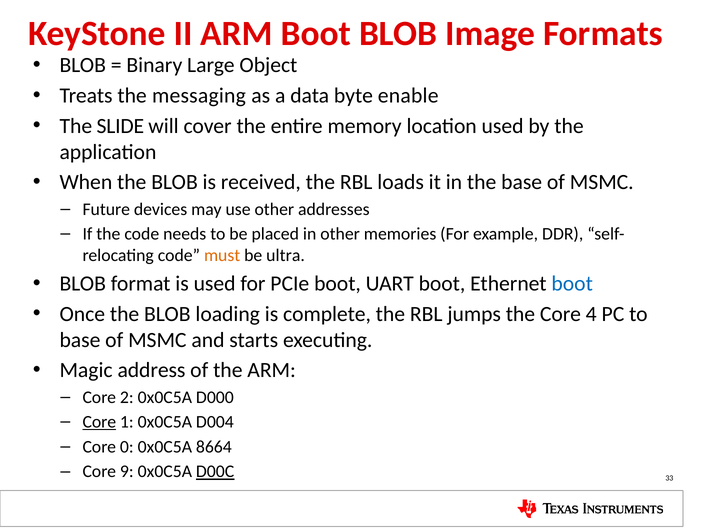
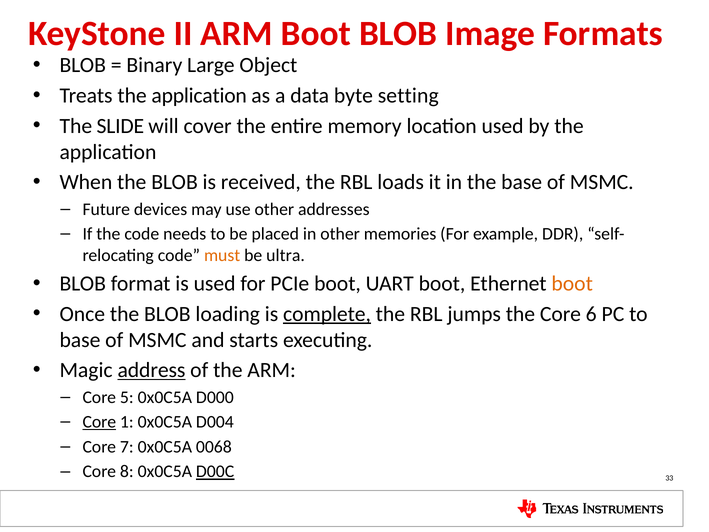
Treats the messaging: messaging -> application (199, 96)
enable: enable -> setting (408, 96)
boot colour: blue -> orange (572, 283)
complete underline: none -> present (327, 314)
4: 4 -> 6 (591, 314)
address underline: none -> present (151, 370)
2: 2 -> 5 (127, 397)
0: 0 -> 7 (127, 447)
8664: 8664 -> 0068 (214, 447)
9: 9 -> 8 (127, 471)
